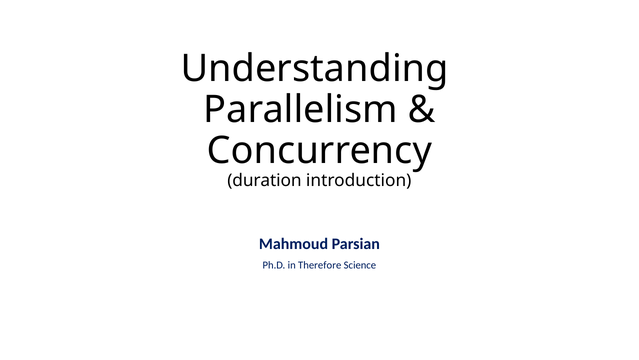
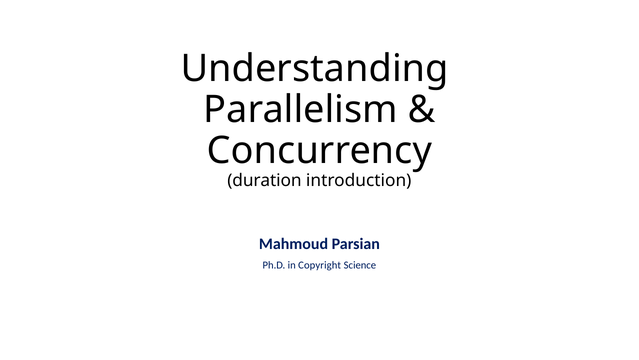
Therefore: Therefore -> Copyright (320, 265)
